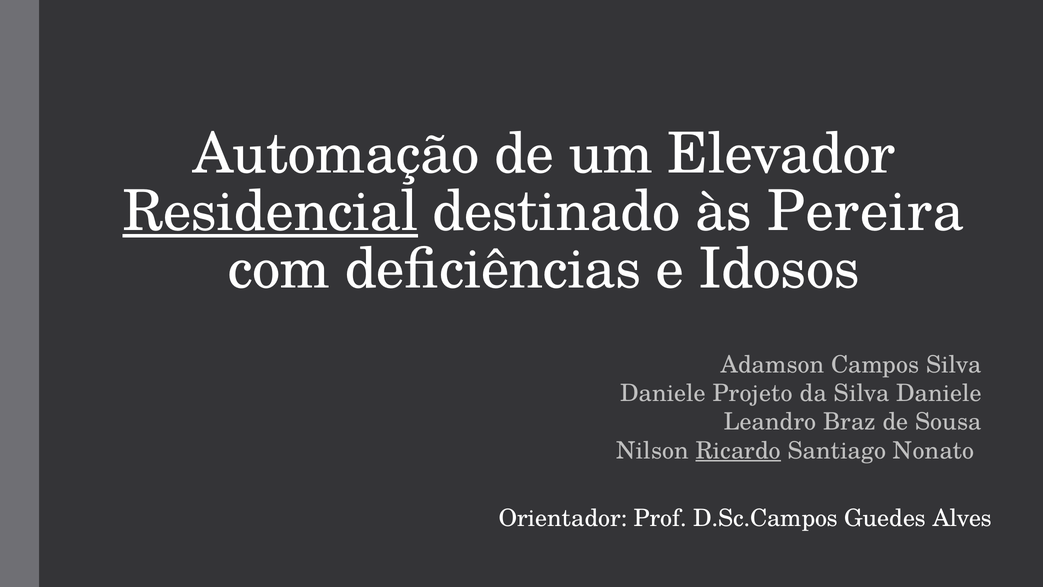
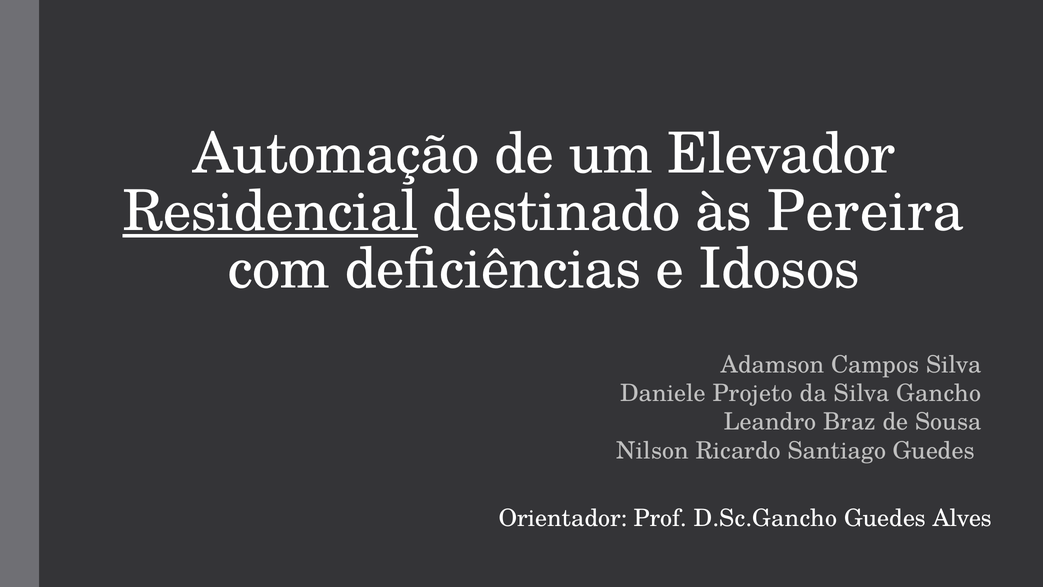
da Silva Daniele: Daniele -> Gancho (939, 393)
Ricardo underline: present -> none (738, 450)
Santiago Nonato: Nonato -> Guedes (934, 450)
D.Sc.Campos: D.Sc.Campos -> D.Sc.Gancho (765, 518)
